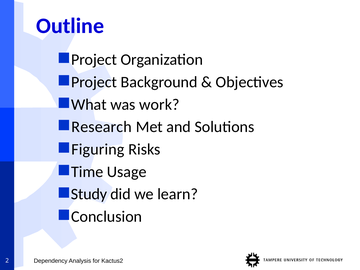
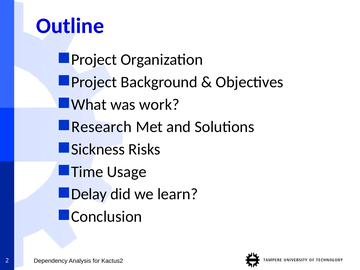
Figuring: Figuring -> Sickness (98, 149)
Study: Study -> Delay (89, 194)
